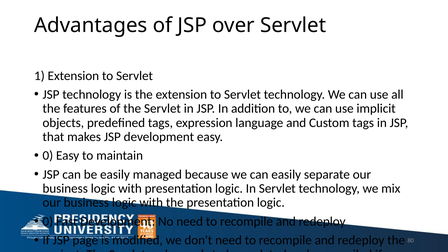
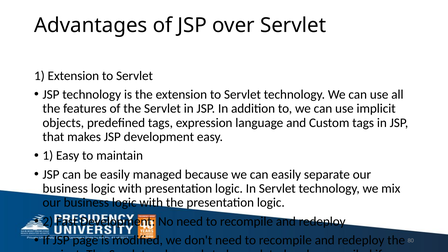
0: 0 -> 1 (48, 156)
0: 0 -> 2 (48, 221)
